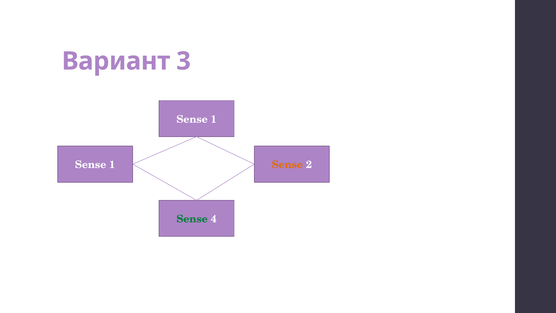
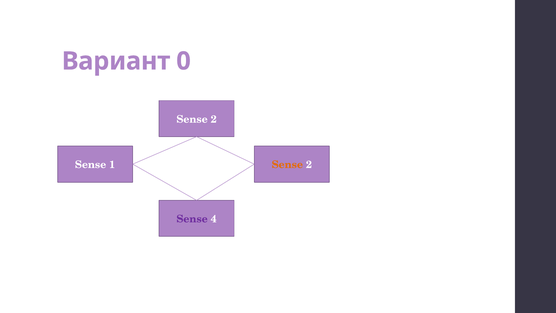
3: 3 -> 0 (184, 61)
1: 1 -> 2 (214, 119)
Sense colour: green -> purple (192, 219)
